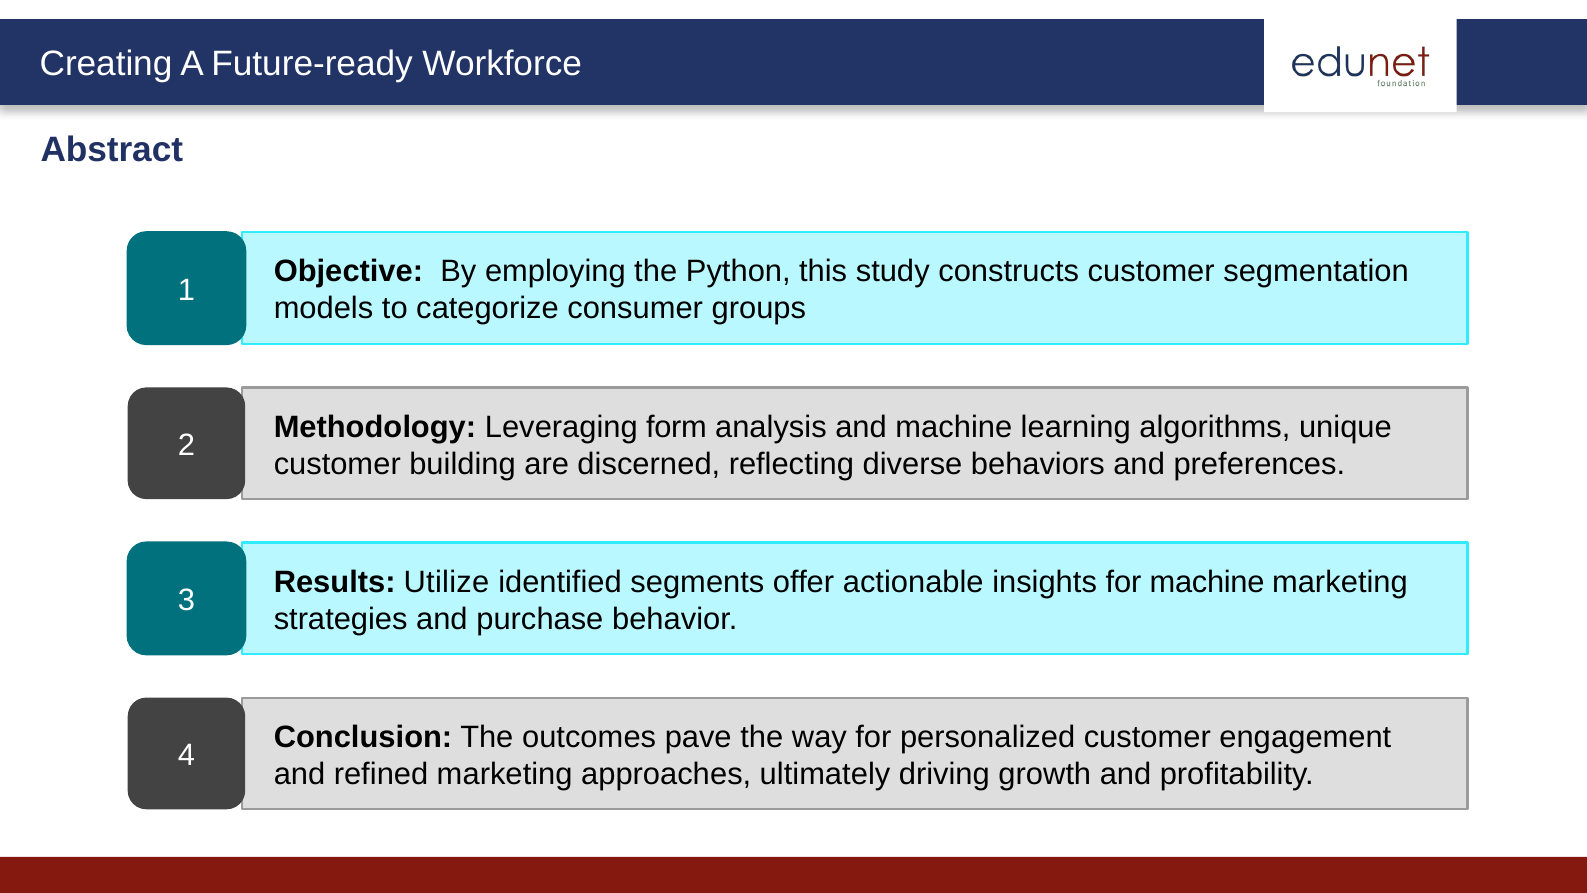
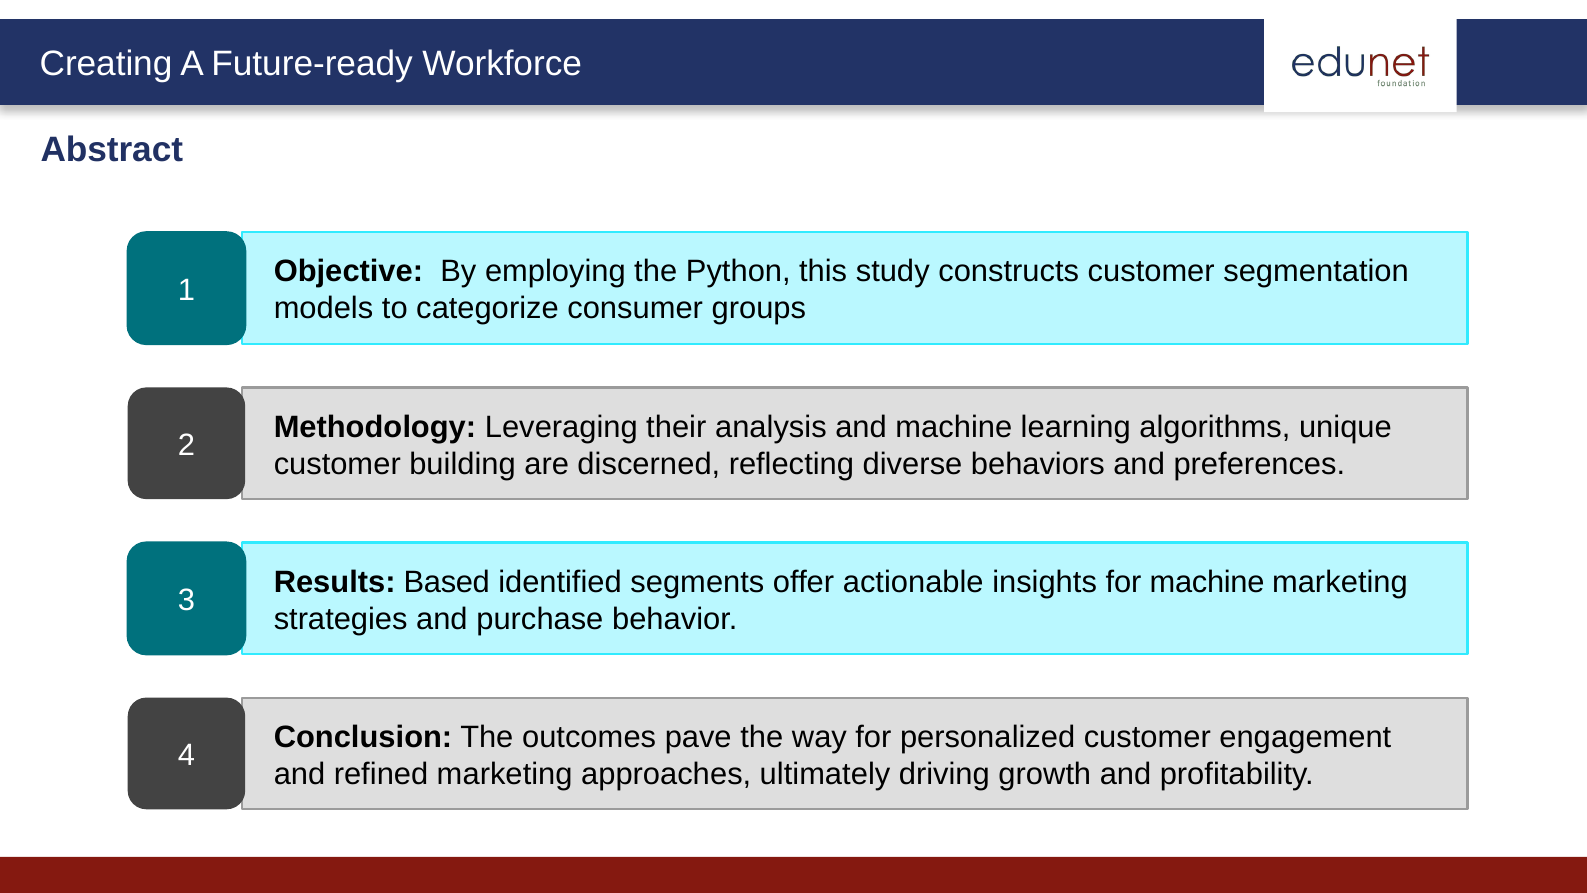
form: form -> their (676, 427)
Utilize: Utilize -> Based (447, 582)
